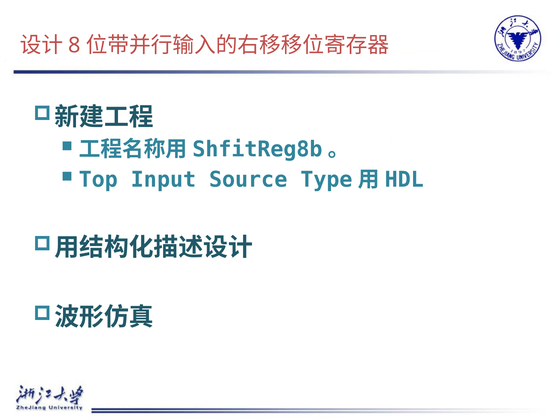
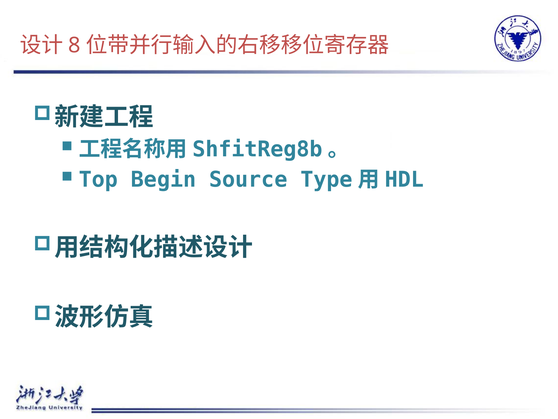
Input: Input -> Begin (164, 179)
